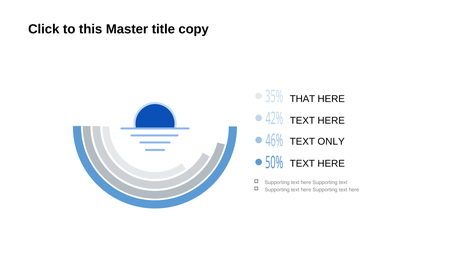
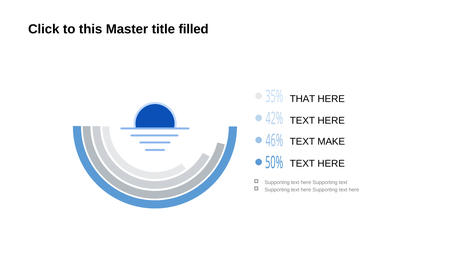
copy: copy -> filled (194, 29)
ONLY: ONLY -> MAKE (331, 142)
